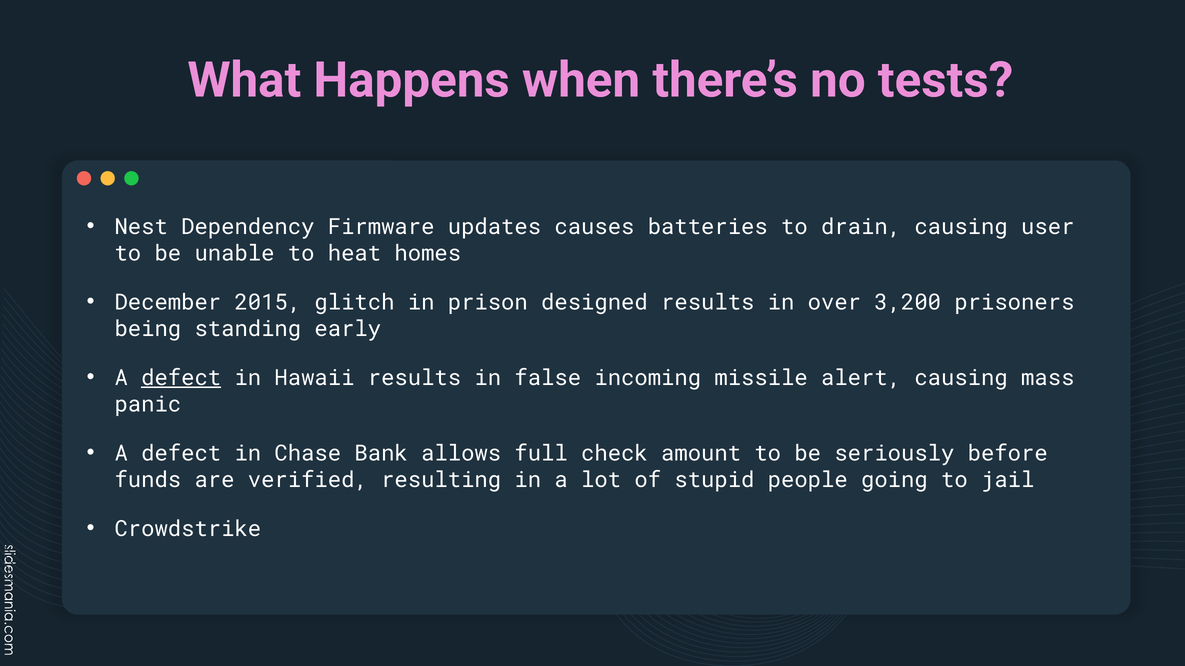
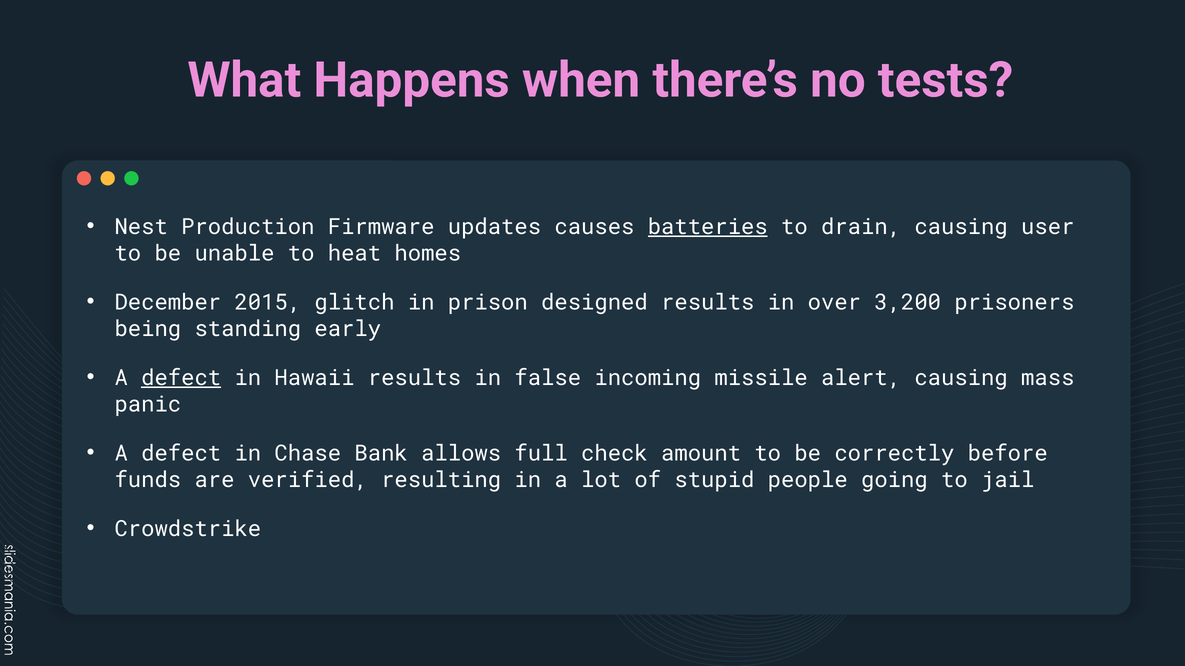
Dependency: Dependency -> Production (248, 227)
batteries underline: none -> present (708, 227)
seriously: seriously -> correctly (894, 454)
